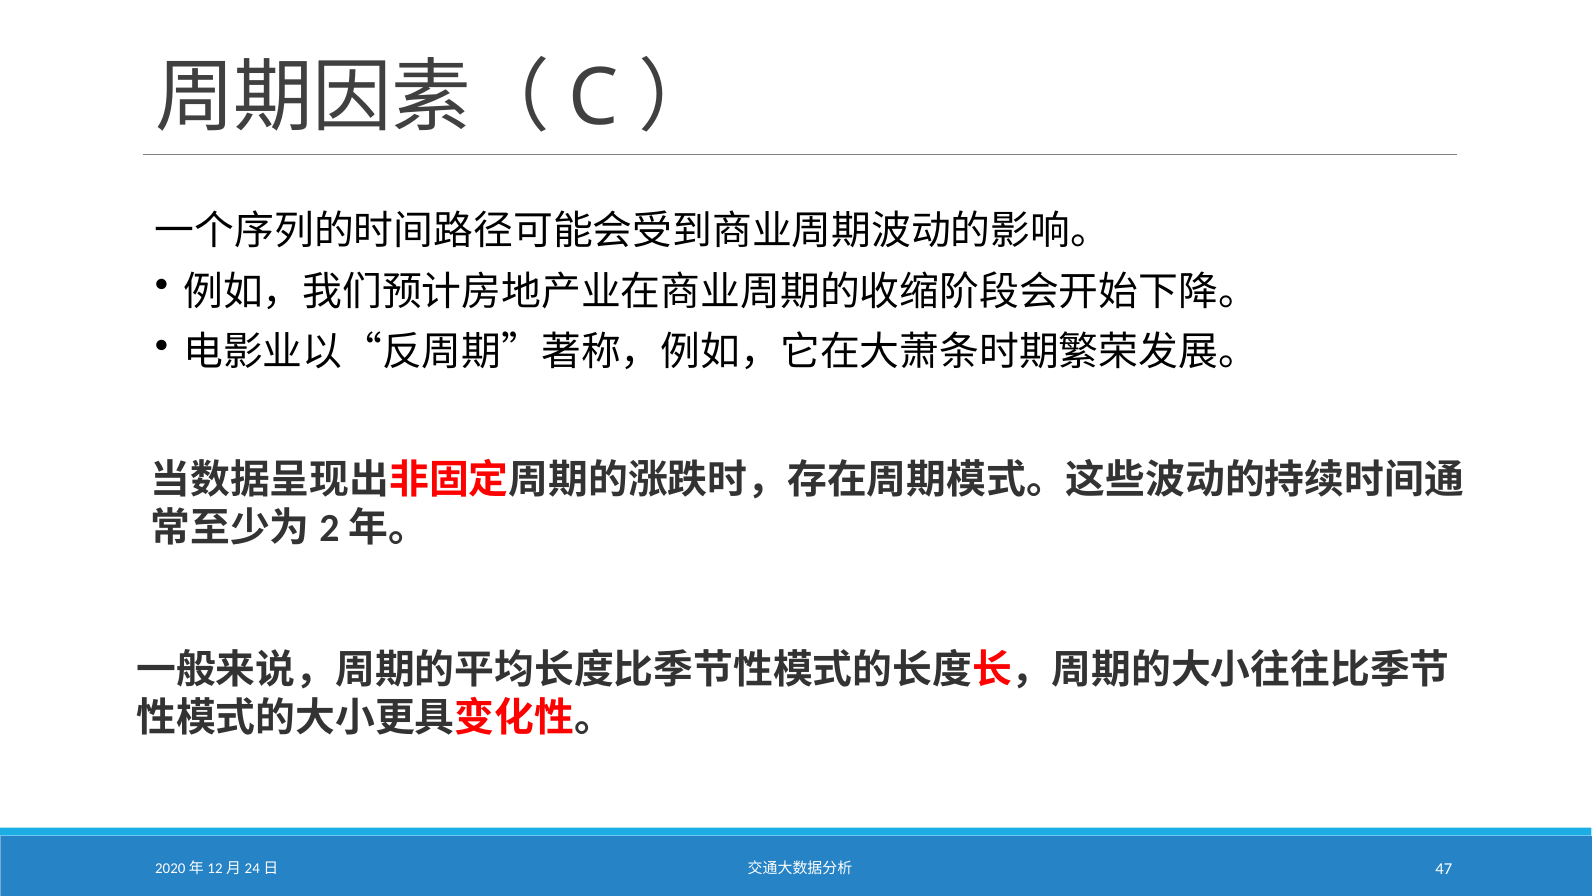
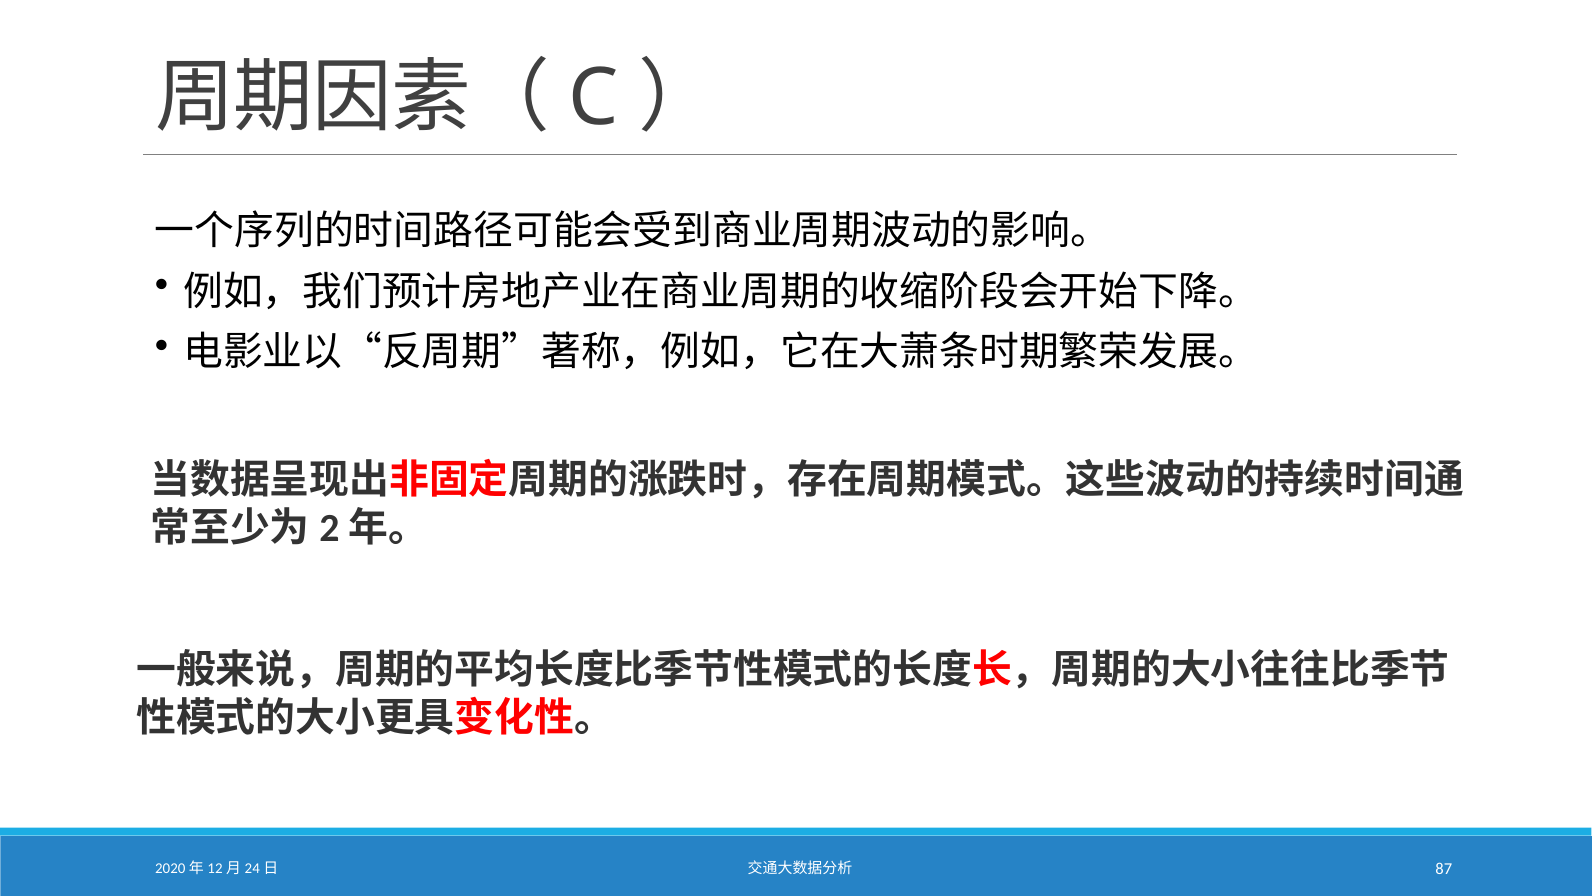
47: 47 -> 87 (1444, 868)
